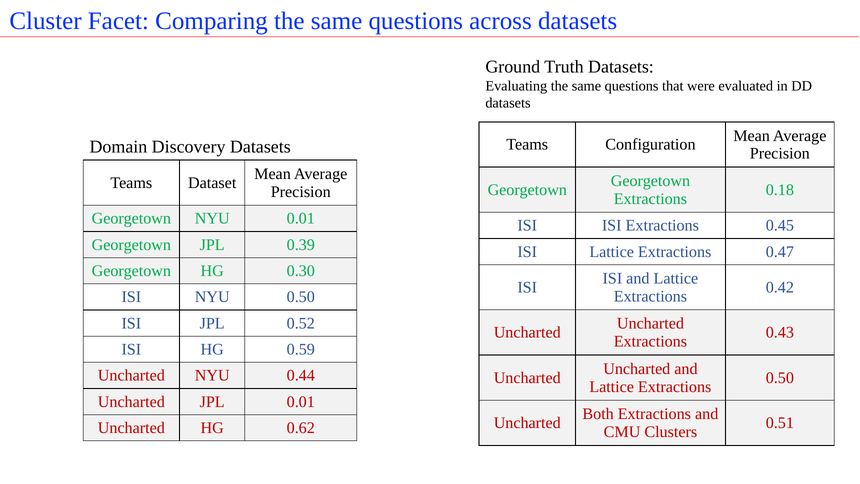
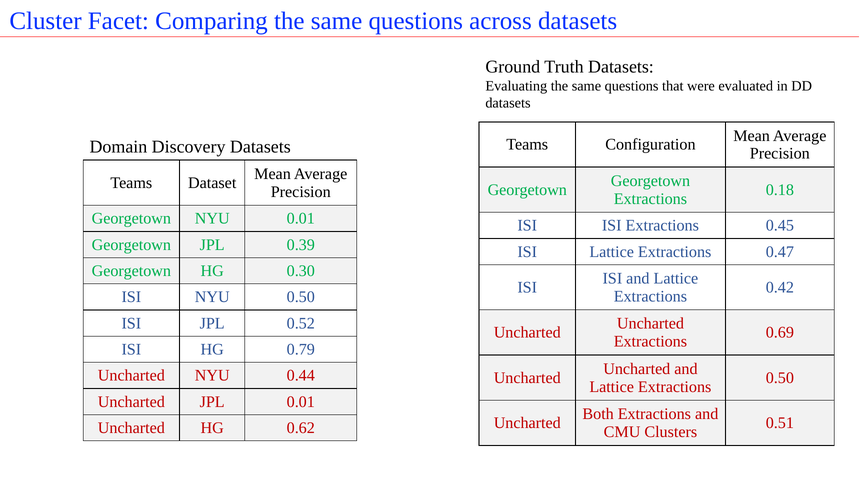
0.43: 0.43 -> 0.69 (780, 332)
0.59: 0.59 -> 0.79 (301, 349)
